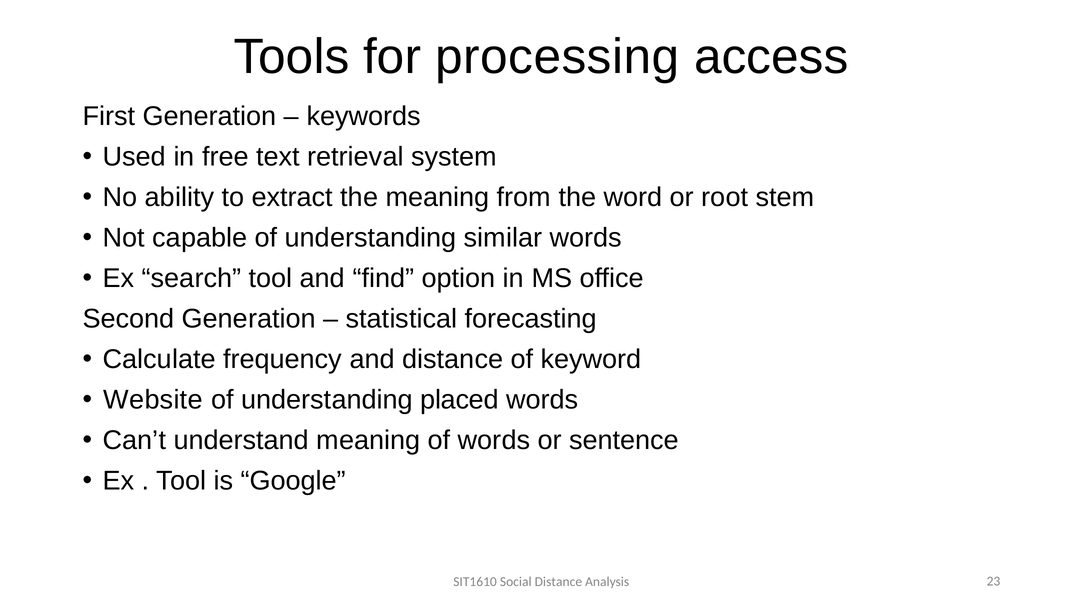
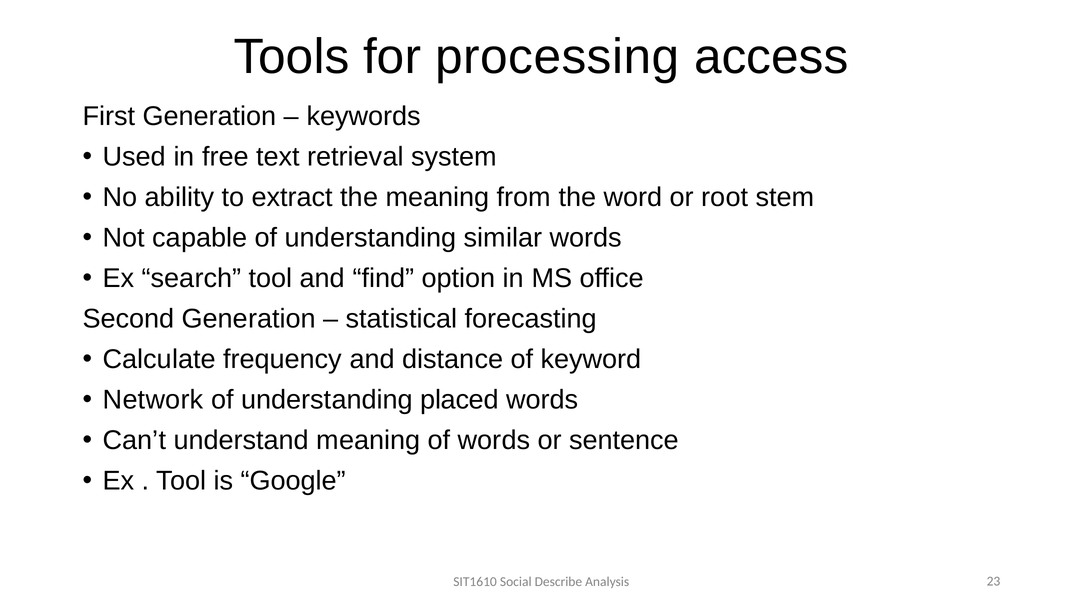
Website: Website -> Network (153, 400)
Social Distance: Distance -> Describe (558, 582)
